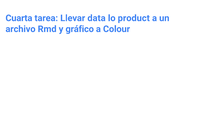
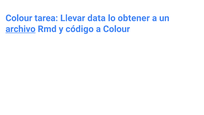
Cuarta: Cuarta -> Colour (19, 18)
product: product -> obtener (134, 18)
archivo underline: none -> present (21, 29)
gráfico: gráfico -> código (80, 29)
